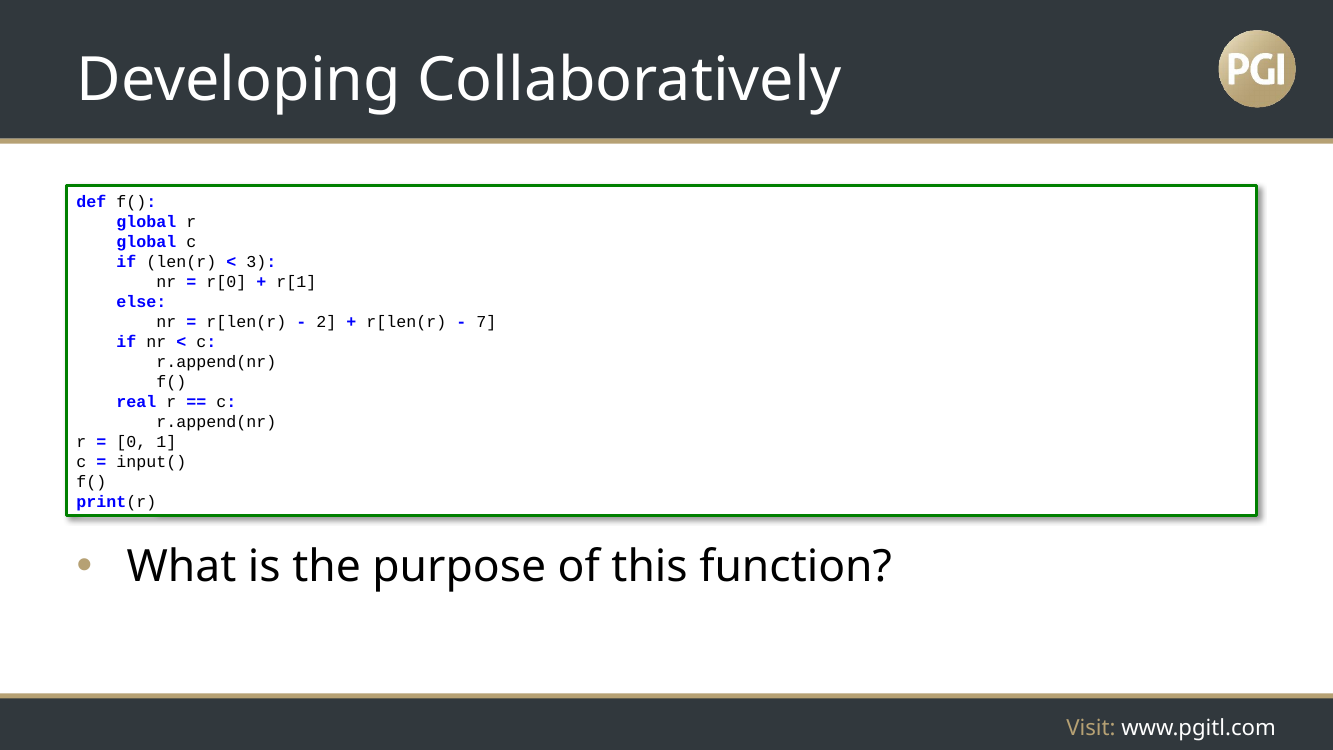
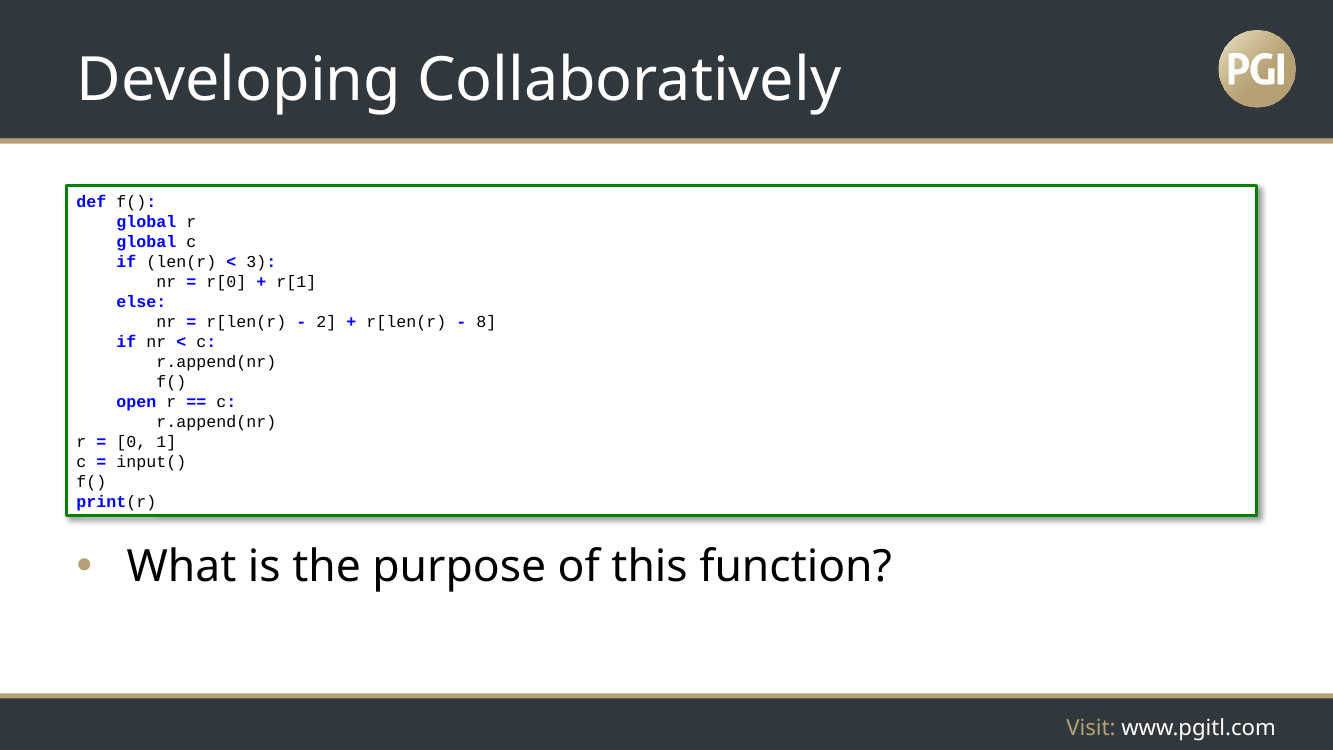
7: 7 -> 8 (486, 322)
real: real -> open (136, 402)
